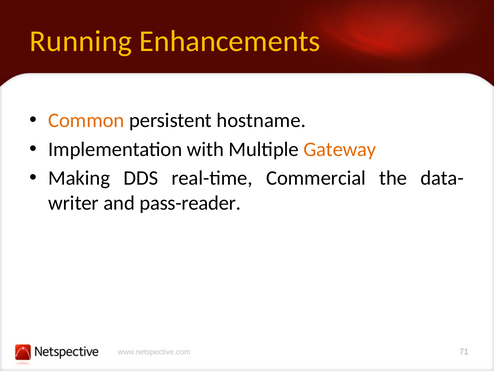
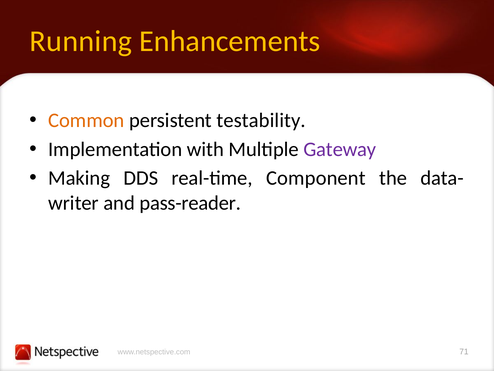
hostname: hostname -> testability (261, 120)
Gateway colour: orange -> purple (340, 149)
Commercial: Commercial -> Component (316, 178)
